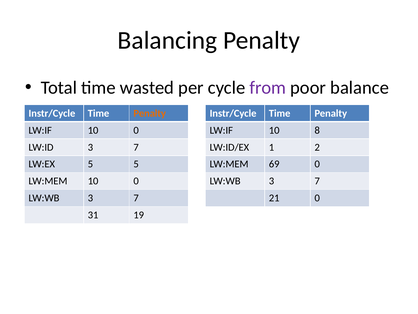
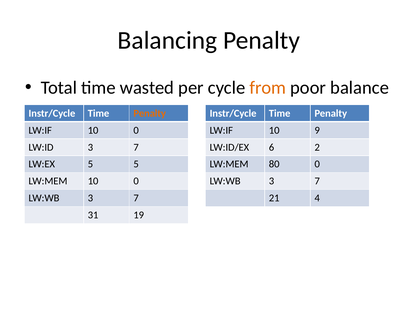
from colour: purple -> orange (268, 88)
8: 8 -> 9 (317, 130)
1: 1 -> 6 (272, 147)
69: 69 -> 80 (274, 164)
21 0: 0 -> 4 (317, 198)
